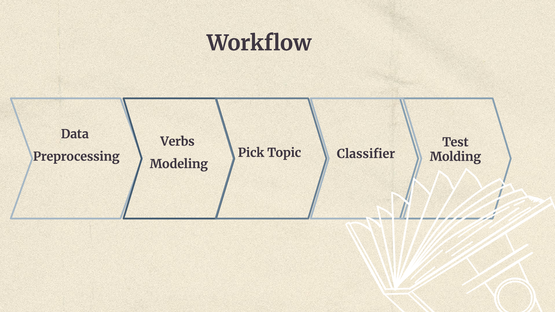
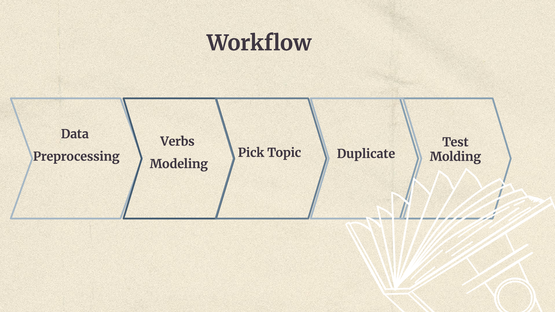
Classifier: Classifier -> Duplicate (366, 154)
